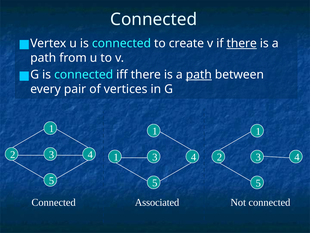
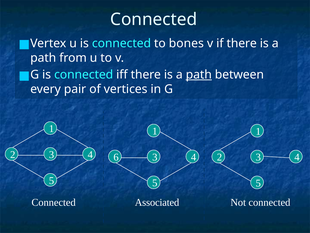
create: create -> bones (186, 43)
there underline: present -> none (242, 43)
4 1: 1 -> 6 (116, 157)
